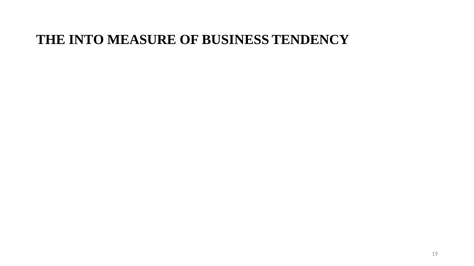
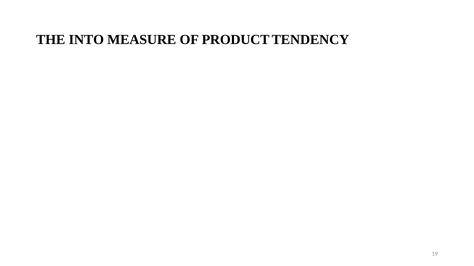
BUSINESS: BUSINESS -> PRODUCT (236, 40)
